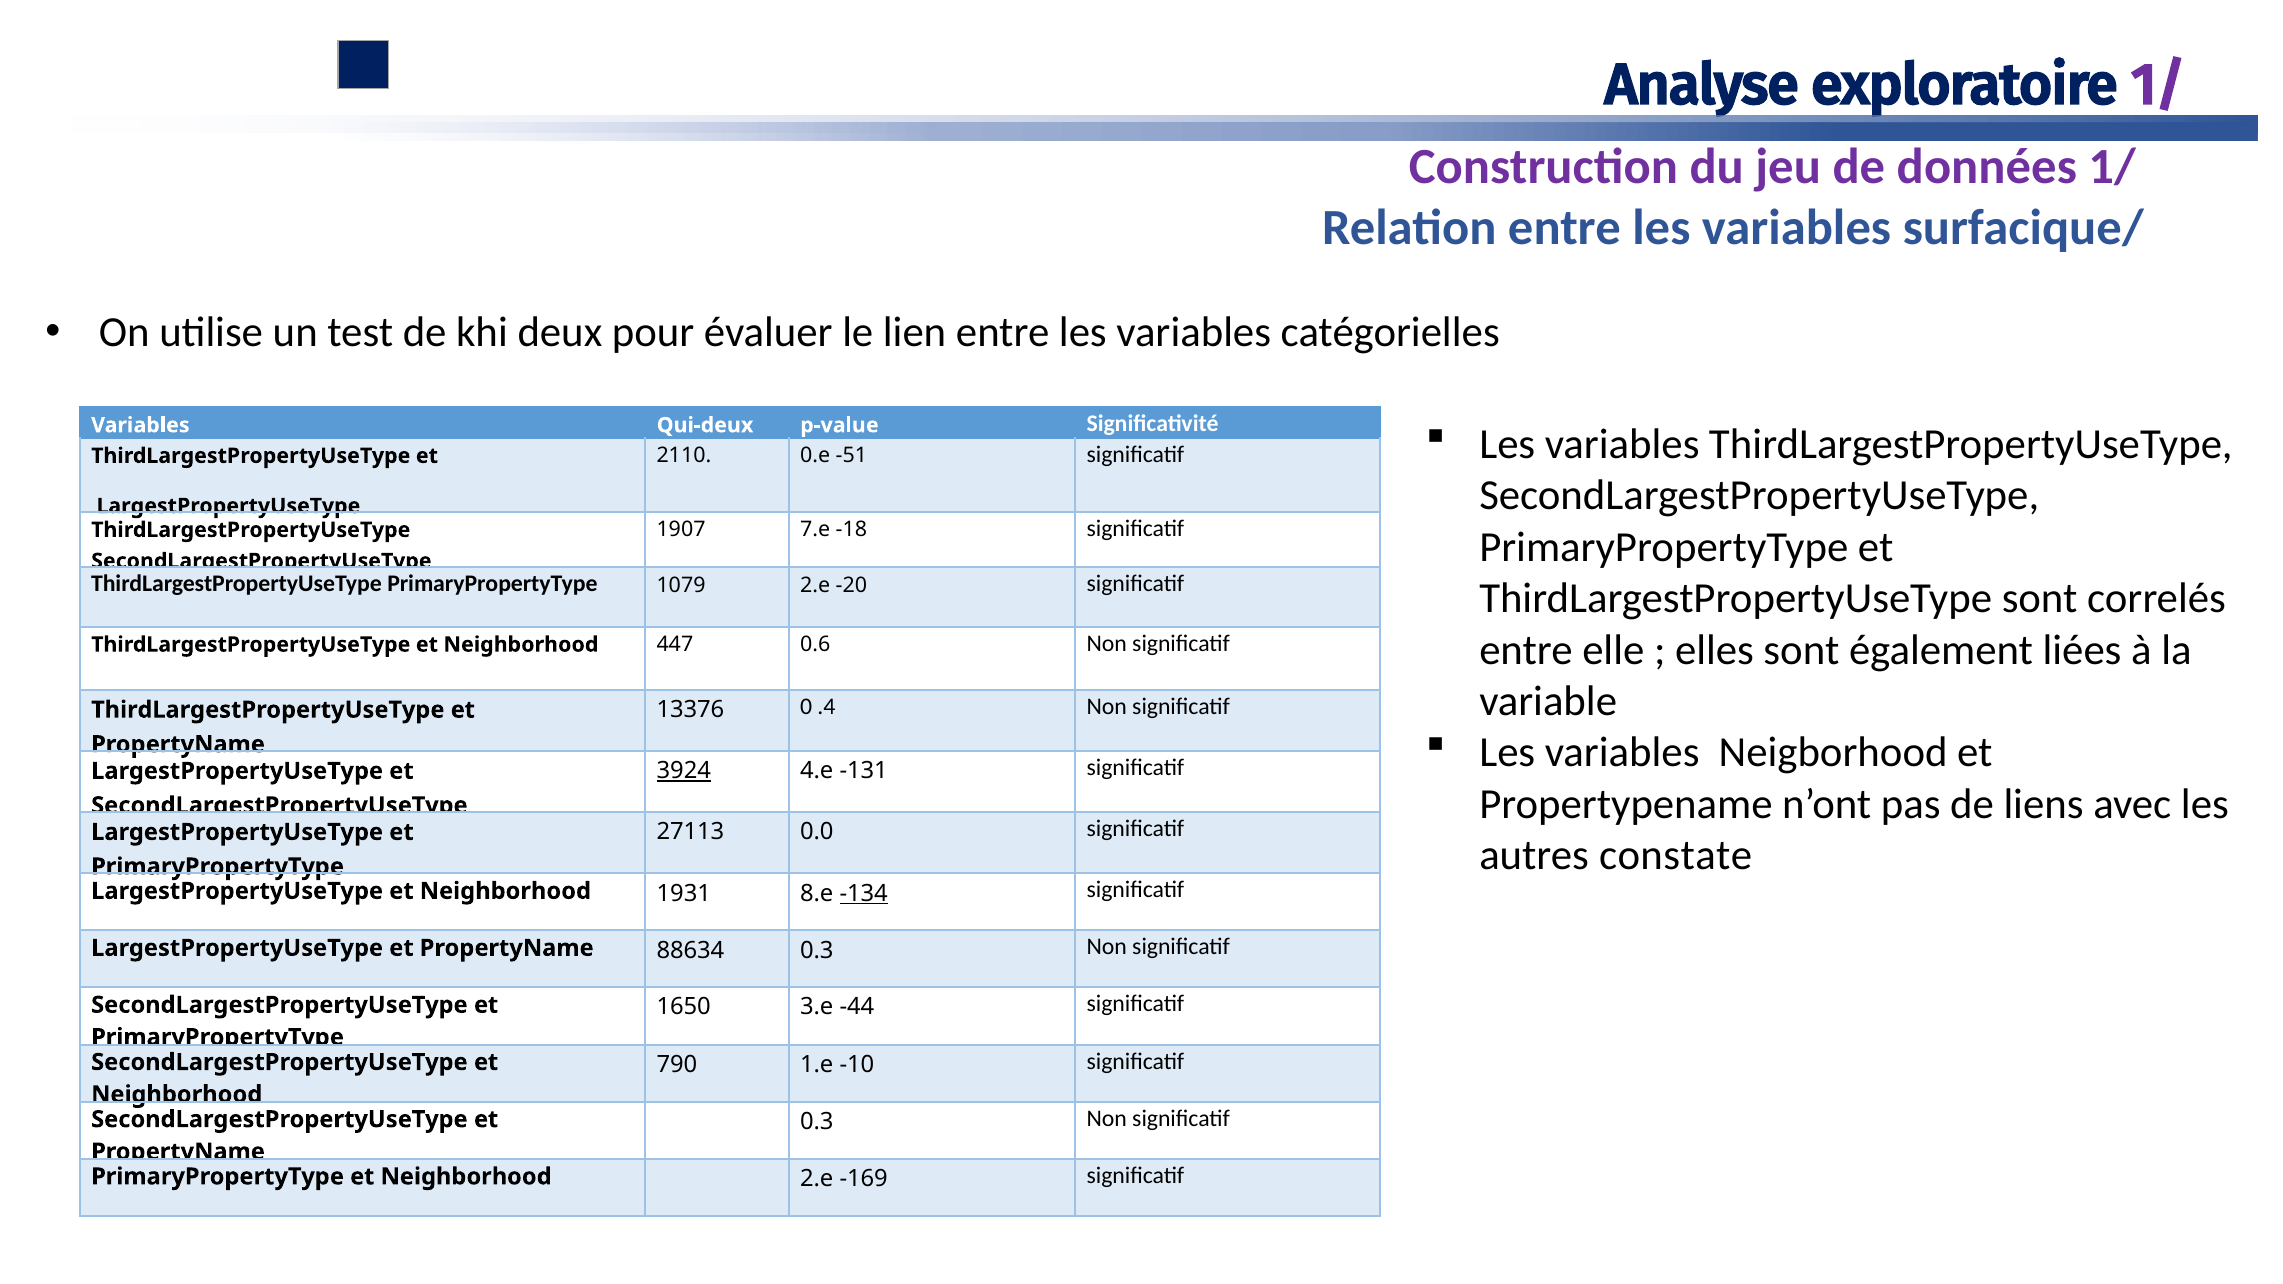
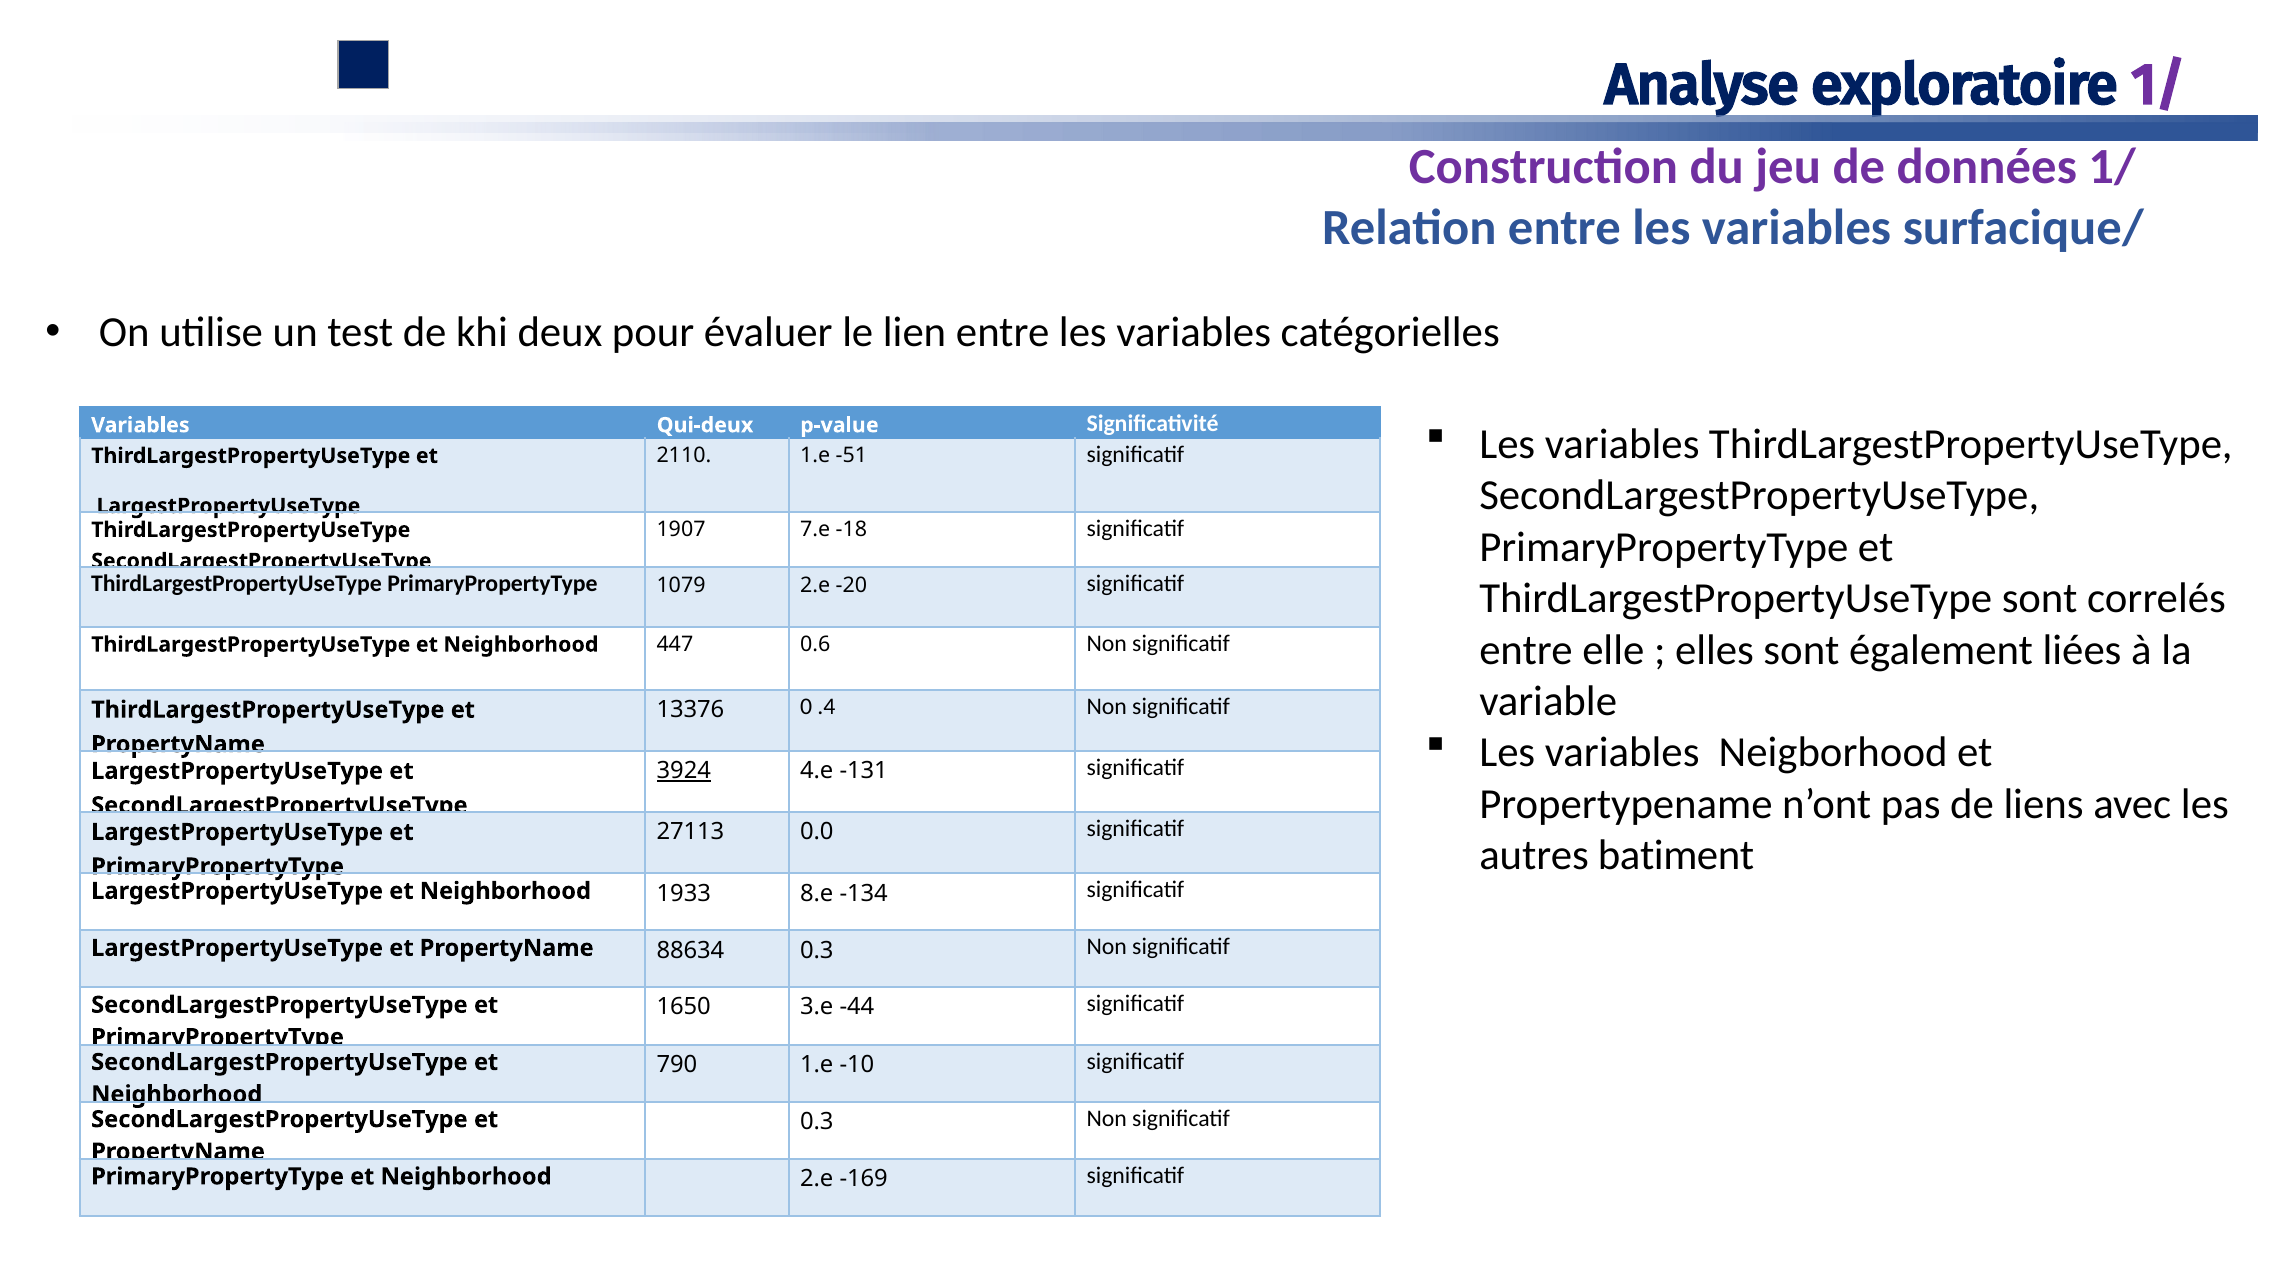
2110 0.e: 0.e -> 1.e (815, 456)
constate: constate -> batiment (1676, 855)
1931: 1931 -> 1933 (684, 893)
-134 underline: present -> none (864, 893)
